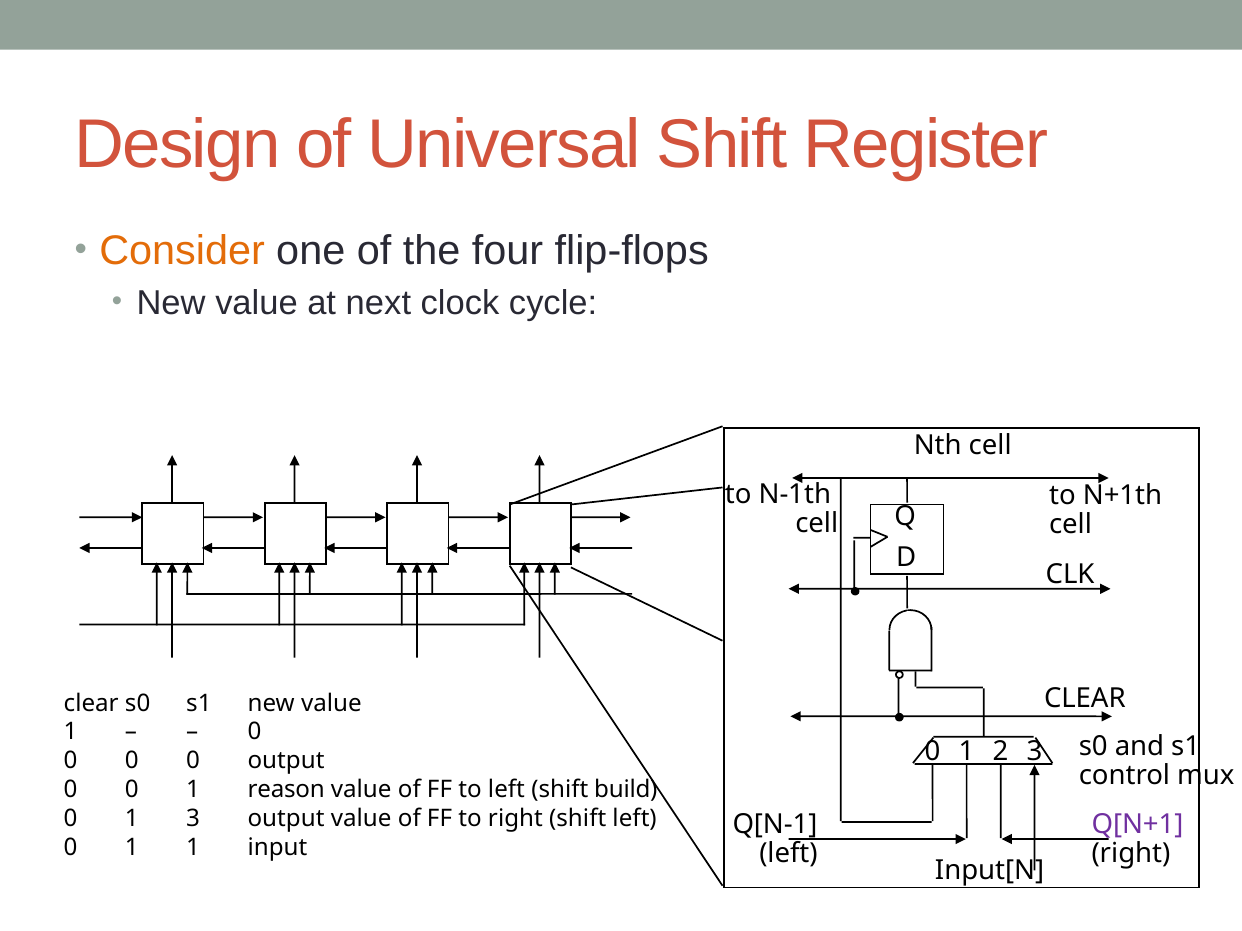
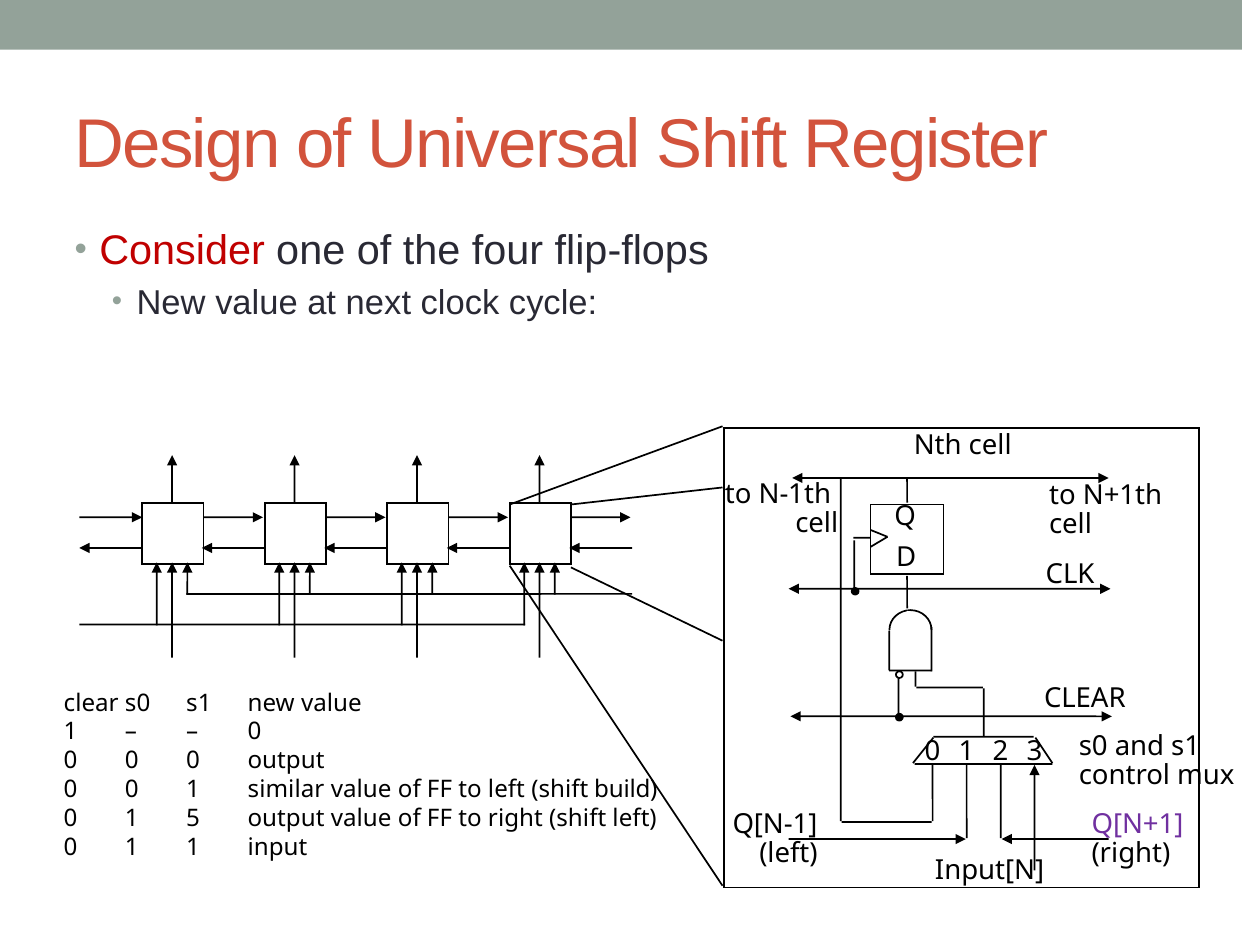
Consider colour: orange -> red (182, 251)
reason: reason -> similar (286, 790)
1 3: 3 -> 5 (193, 819)
